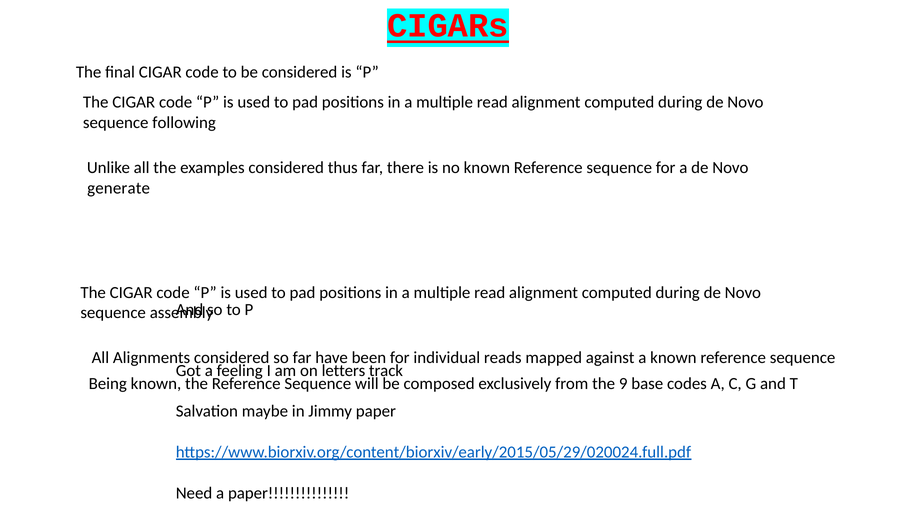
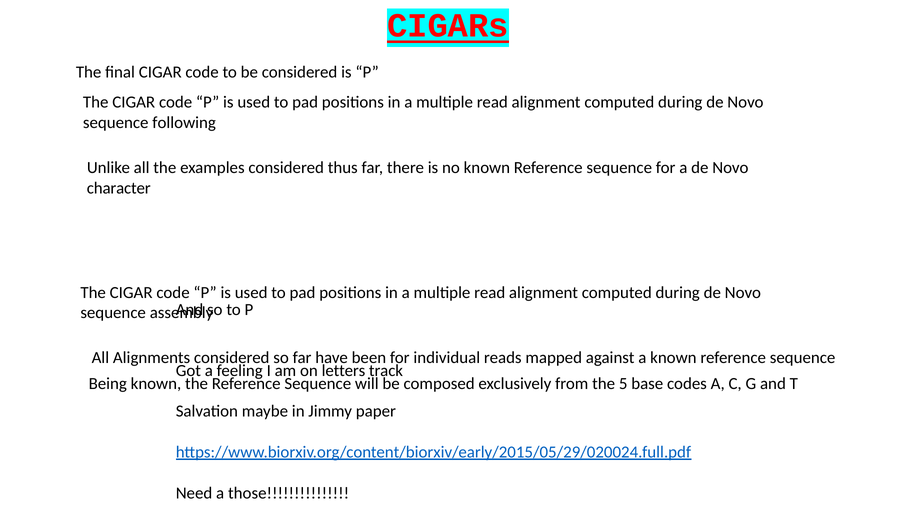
generate: generate -> character (119, 188)
9: 9 -> 5 (623, 383)
a paper: paper -> those (289, 492)
